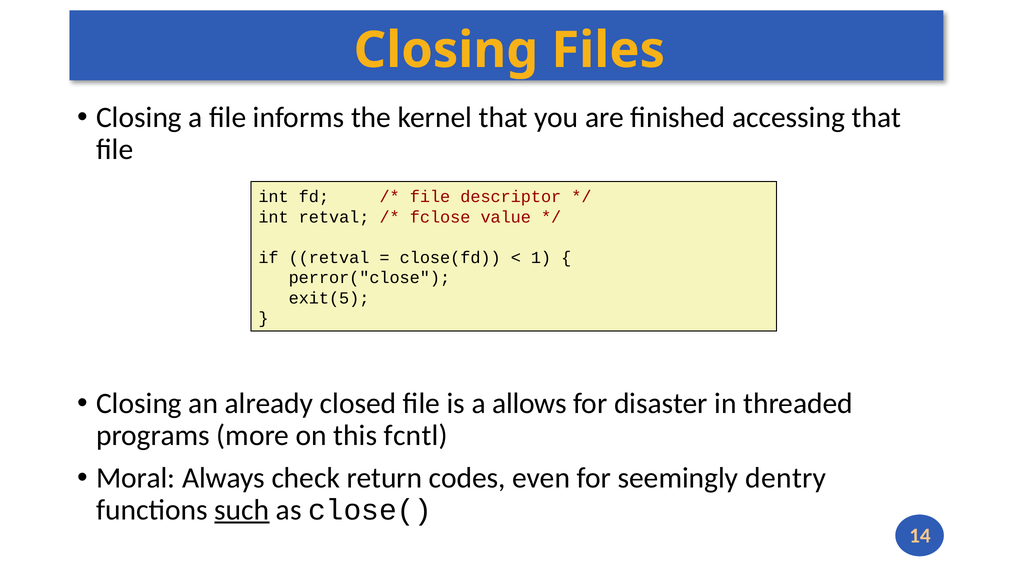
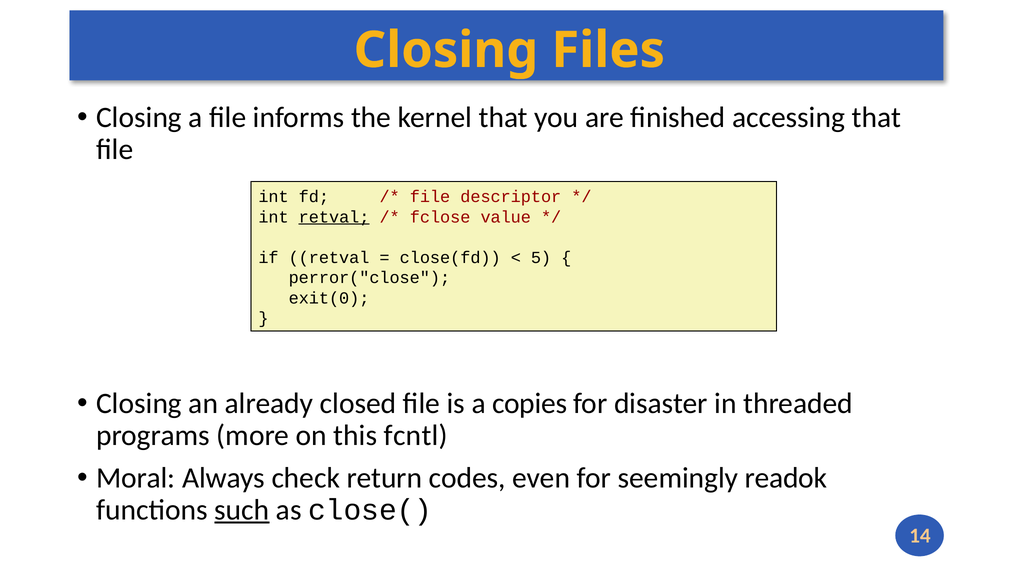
retval underline: none -> present (334, 217)
1: 1 -> 5 (541, 257)
exit(5: exit(5 -> exit(0 (329, 298)
allows: allows -> copies (530, 404)
dentry: dentry -> readok (786, 478)
